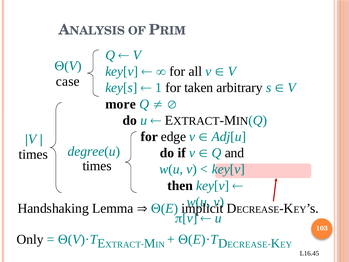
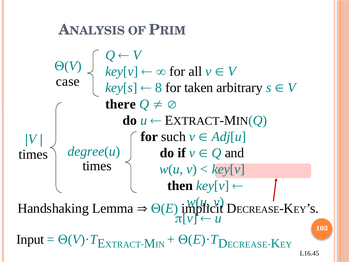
1: 1 -> 8 (159, 88)
more: more -> there (121, 104)
edge: edge -> such (173, 136)
Only: Only -> Input (30, 239)
